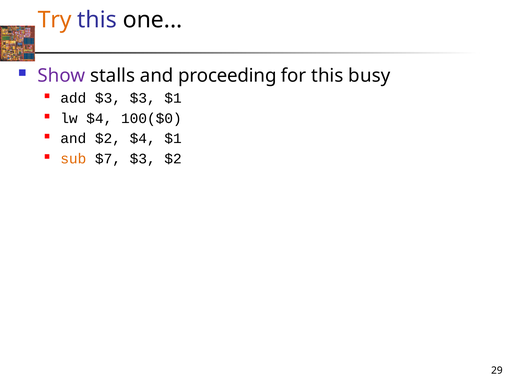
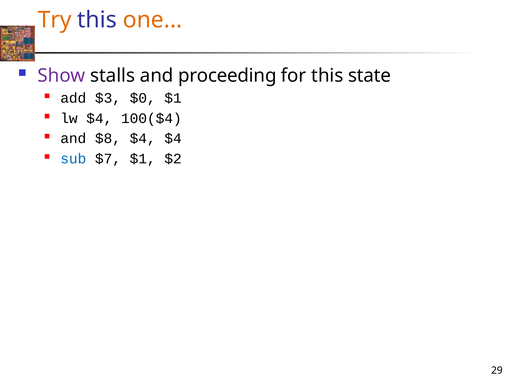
one colour: black -> orange (153, 20)
busy: busy -> state (370, 76)
$3 $3: $3 -> $0 (143, 98)
100($0: 100($0 -> 100($4 (151, 118)
and $2: $2 -> $8 (108, 139)
$4 $1: $1 -> $4 (173, 139)
sub colour: orange -> blue (73, 159)
$7 $3: $3 -> $1 (143, 159)
